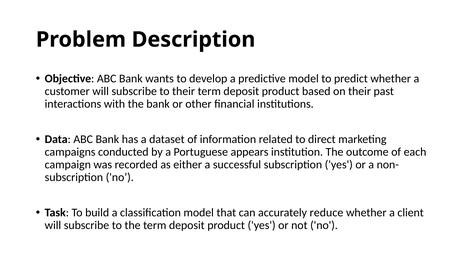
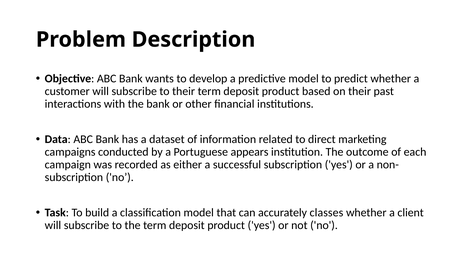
reduce: reduce -> classes (326, 213)
